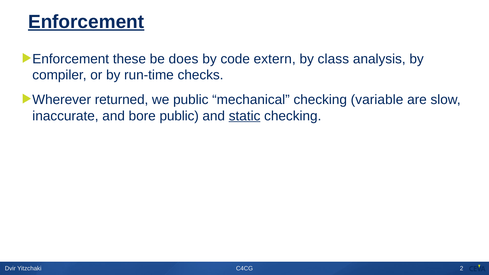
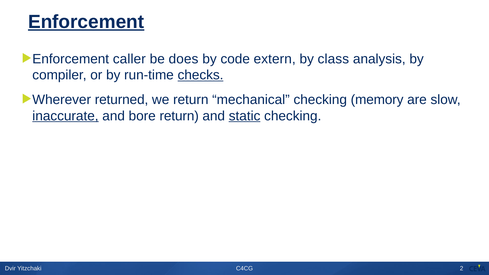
these: these -> caller (129, 59)
checks underline: none -> present (201, 75)
we public: public -> return (191, 100)
variable: variable -> memory (377, 100)
inaccurate underline: none -> present (65, 116)
bore public: public -> return (179, 116)
